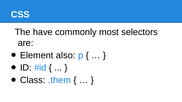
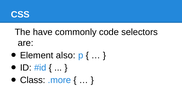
most: most -> code (109, 32)
.them: .them -> .more (59, 80)
